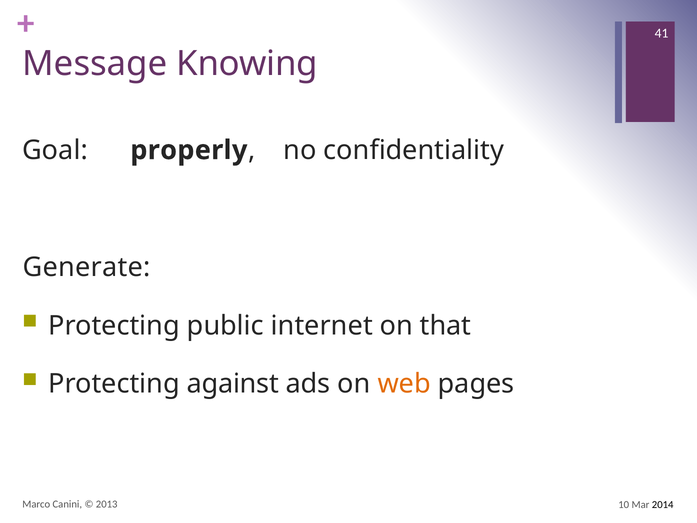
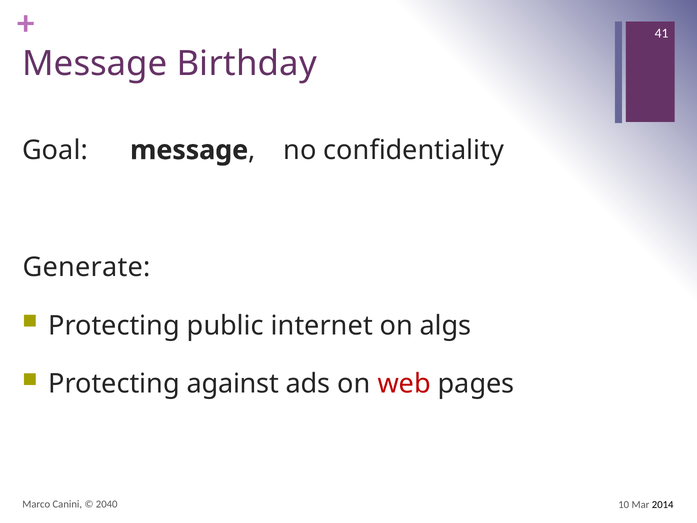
Knowing: Knowing -> Birthday (247, 64)
Goal properly: properly -> message (189, 150)
that: that -> algs (445, 325)
web colour: orange -> red (404, 384)
2013: 2013 -> 2040 (107, 504)
